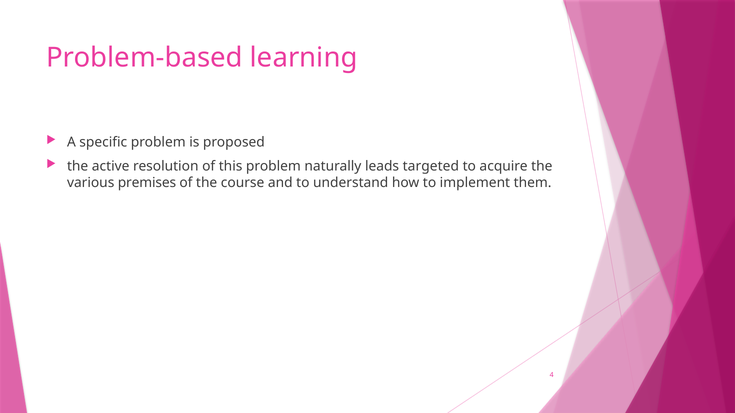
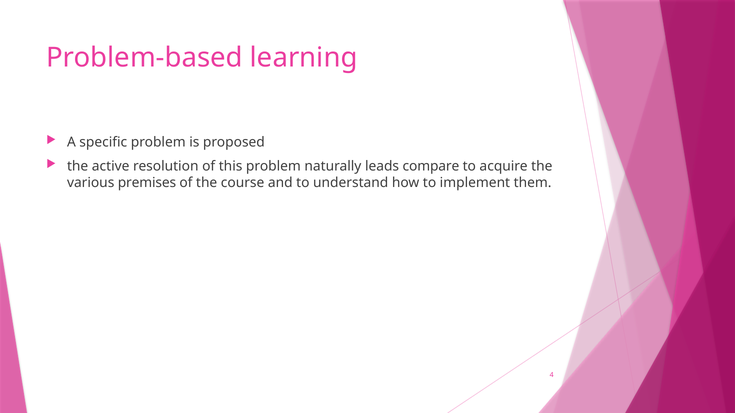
targeted: targeted -> compare (431, 166)
